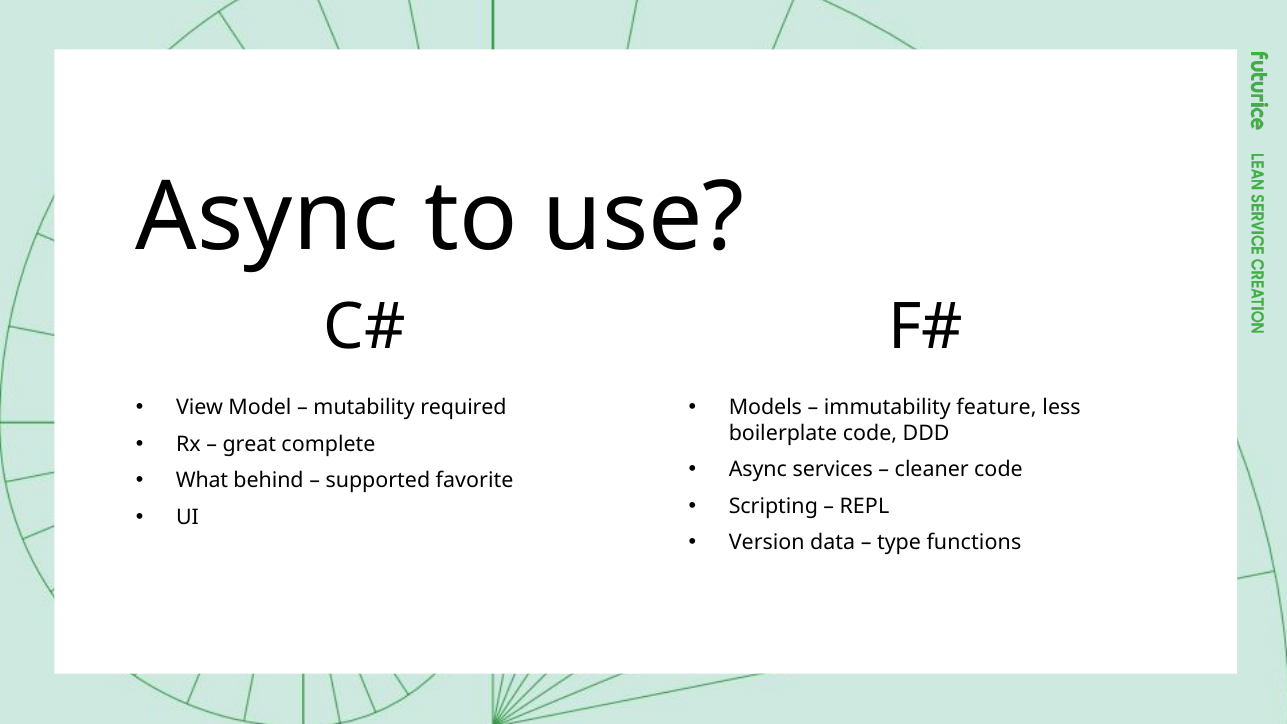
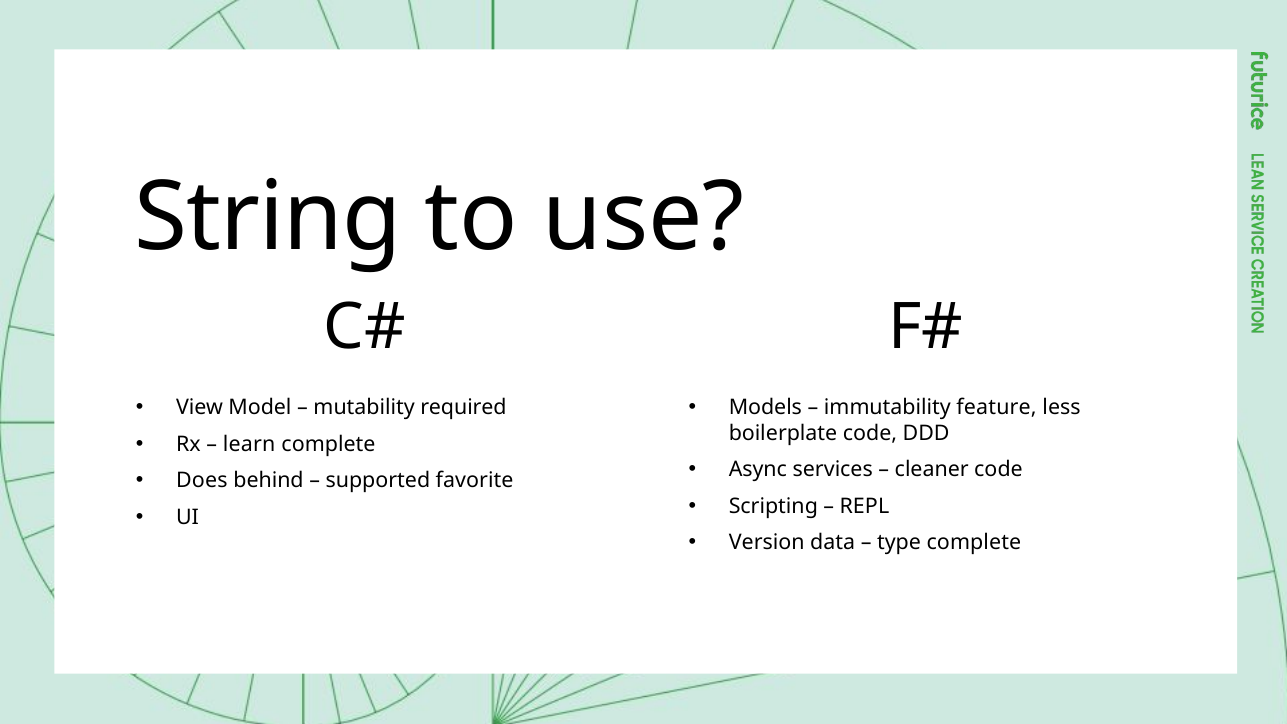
Async: Async -> String (268, 218)
great: great -> learn (249, 444)
What: What -> Does (202, 481)
type functions: functions -> complete (974, 543)
